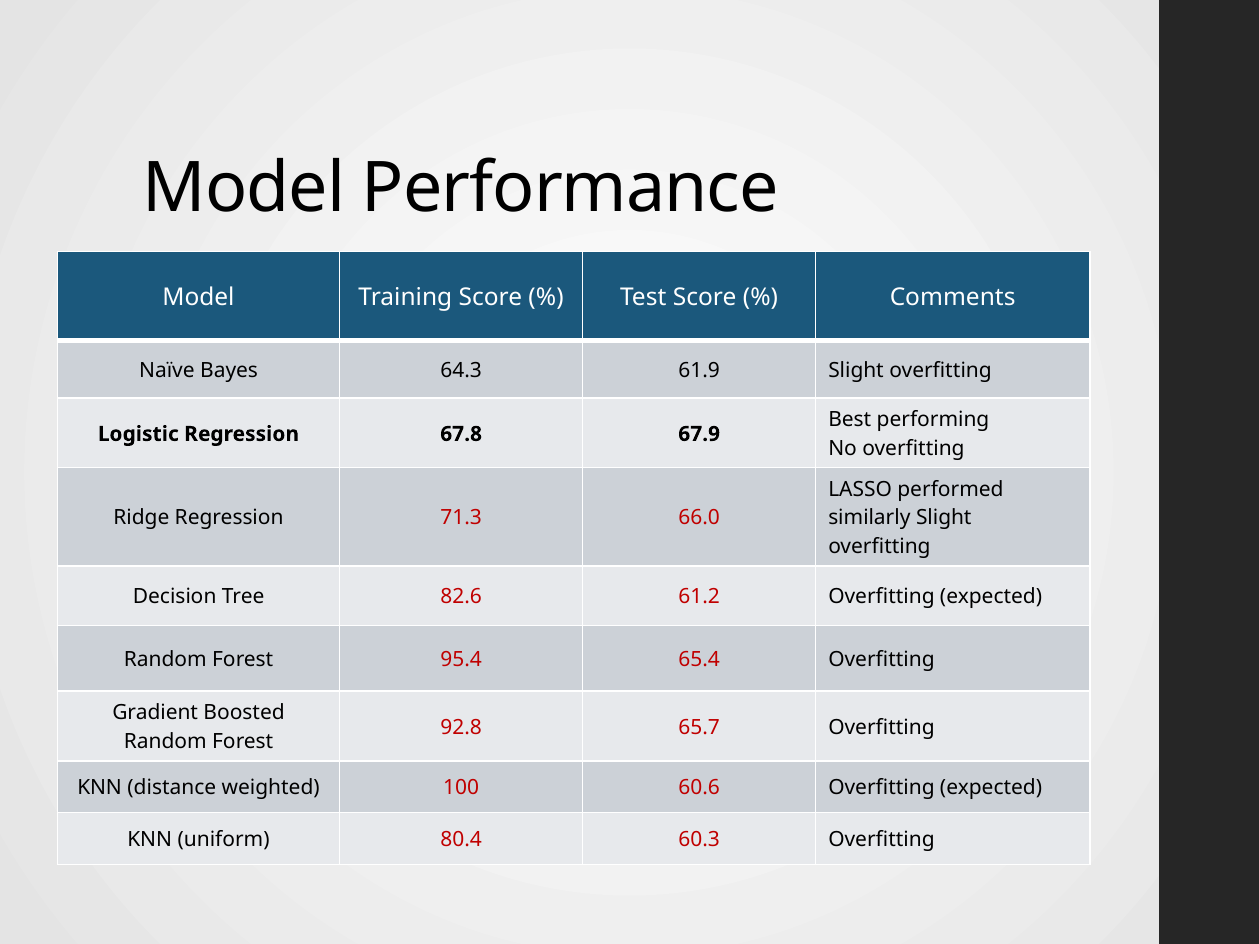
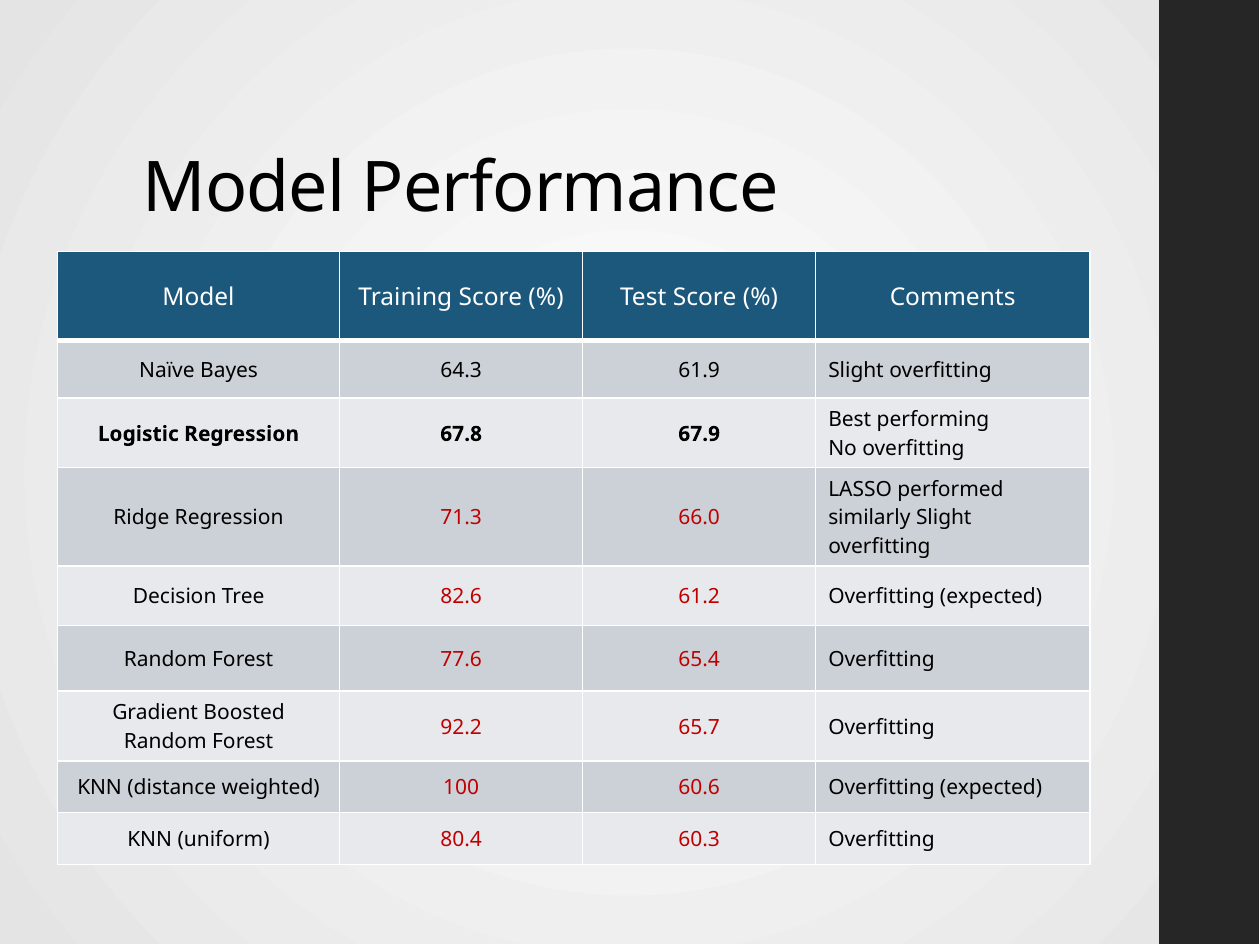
95.4: 95.4 -> 77.6 (461, 660)
92.8: 92.8 -> 92.2 (461, 728)
